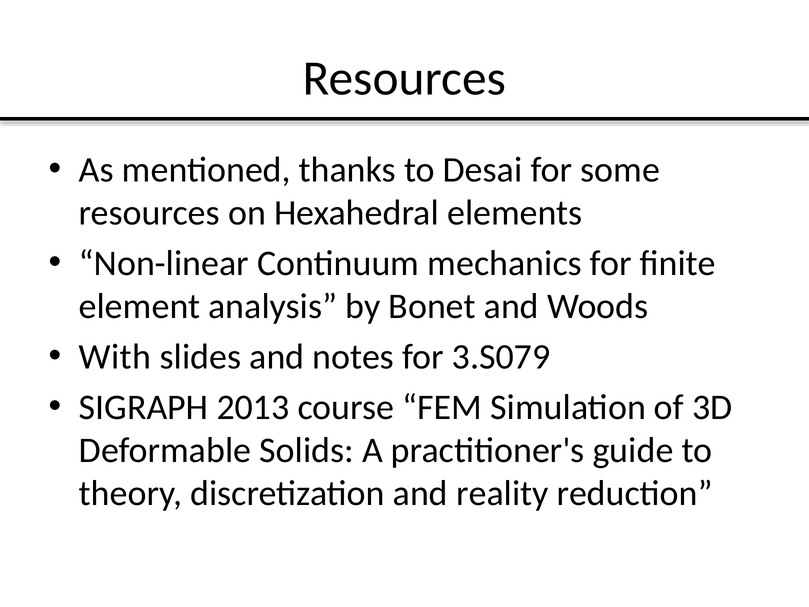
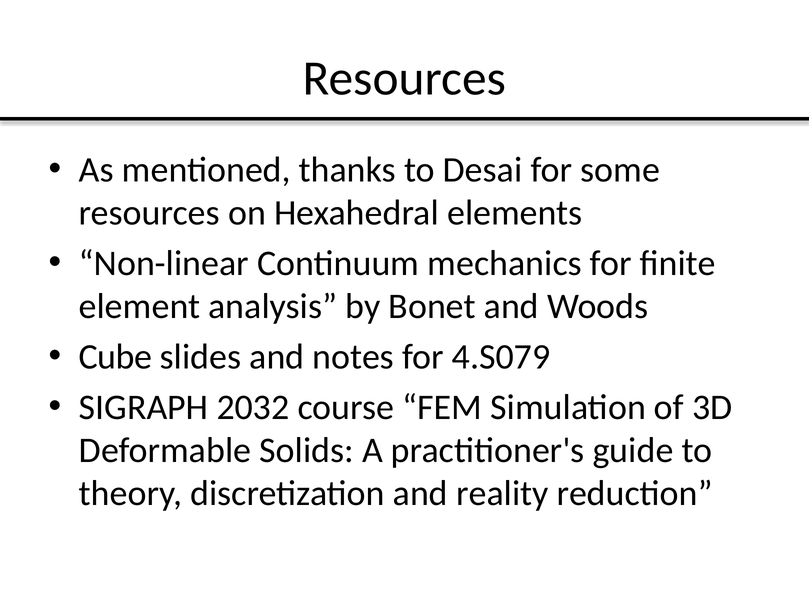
With: With -> Cube (115, 357)
3.S079: 3.S079 -> 4.S079 (501, 357)
2013: 2013 -> 2032 (253, 407)
